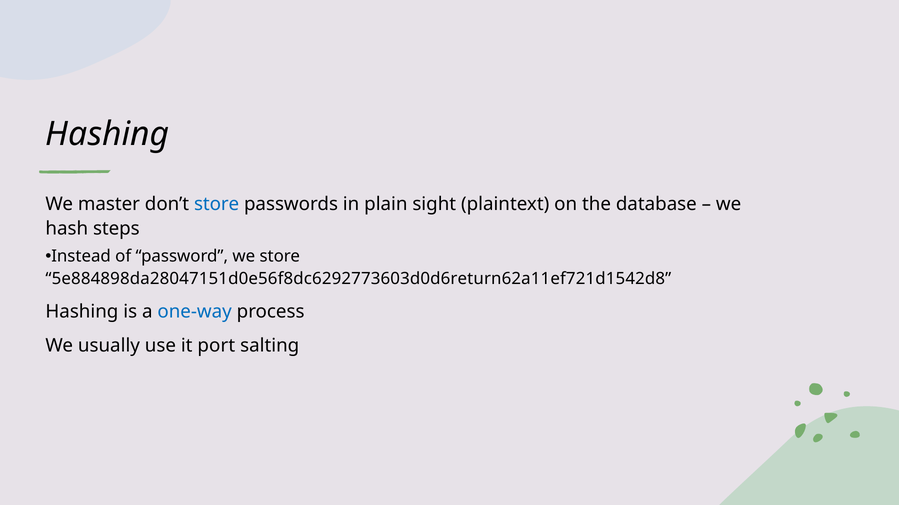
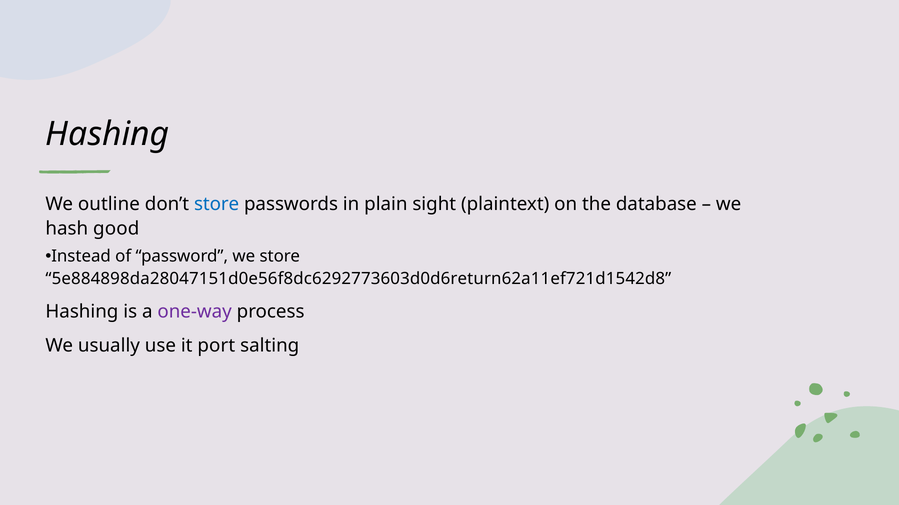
master: master -> outline (109, 204)
steps: steps -> good (116, 229)
one-way colour: blue -> purple (195, 312)
